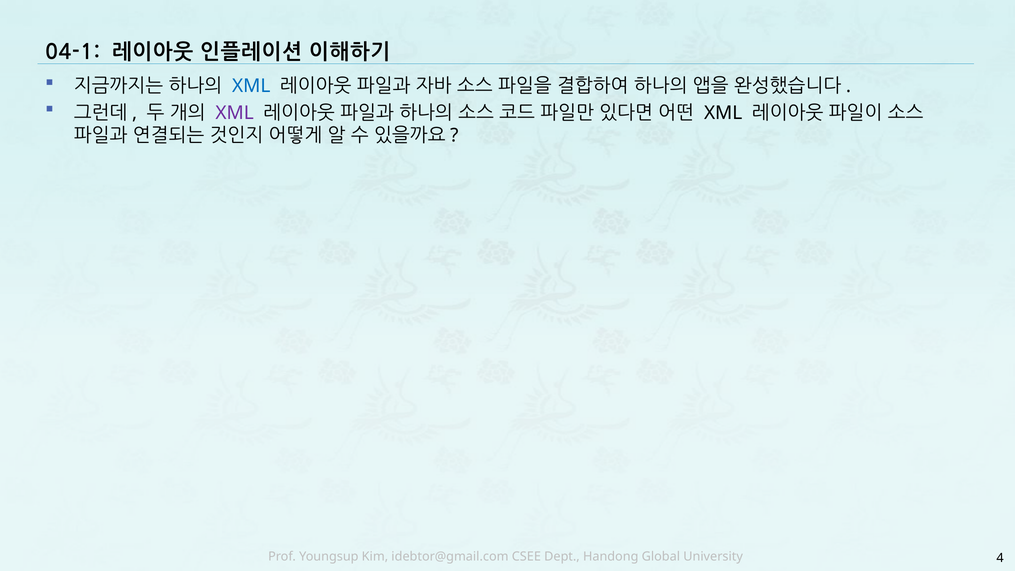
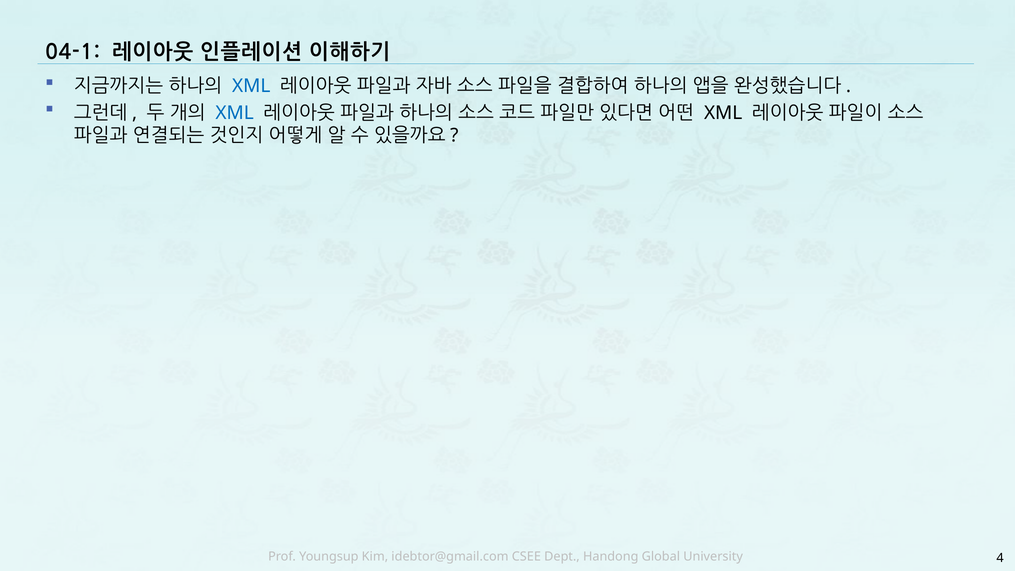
XML colour: purple -> blue (235, 113)
